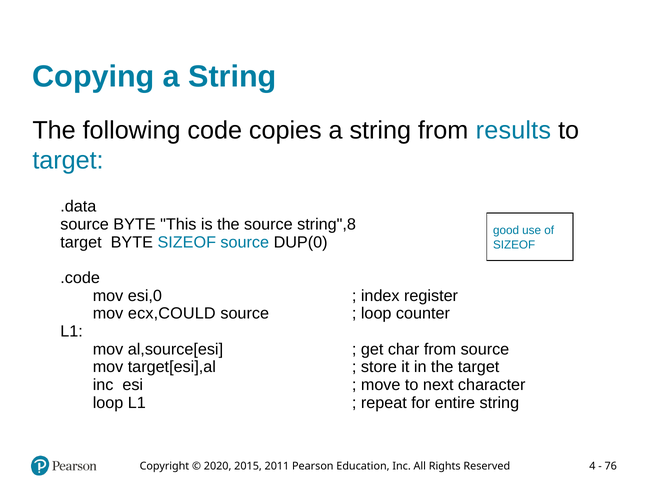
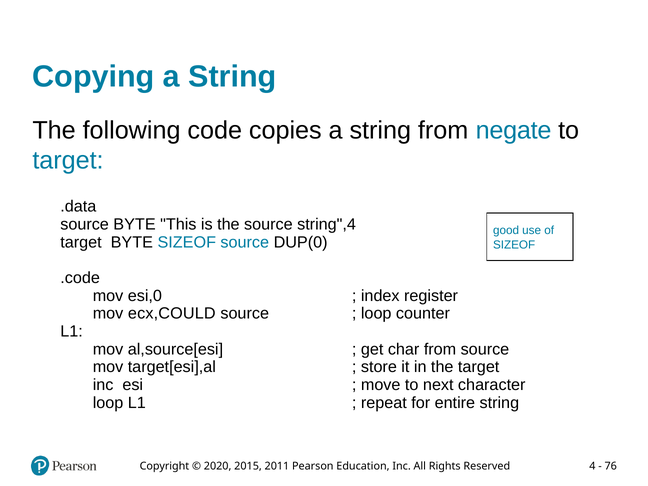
results: results -> negate (514, 130)
string",8: string",8 -> string",4 (327, 224)
